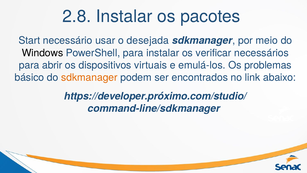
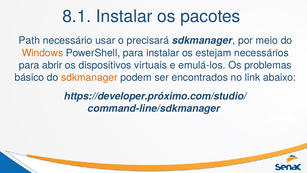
2.8: 2.8 -> 8.1 (77, 16)
Start: Start -> Path (29, 41)
desejada: desejada -> precisará (148, 41)
Windows colour: black -> orange (42, 53)
verificar: verificar -> estejam (214, 53)
